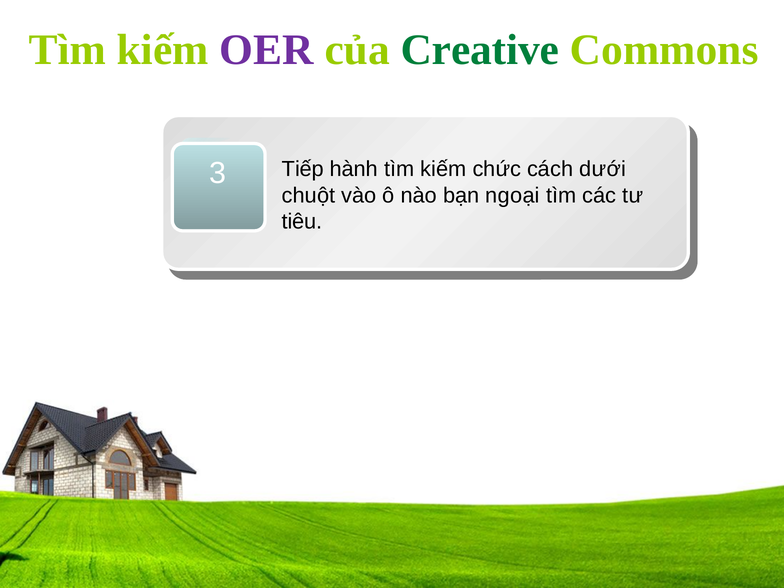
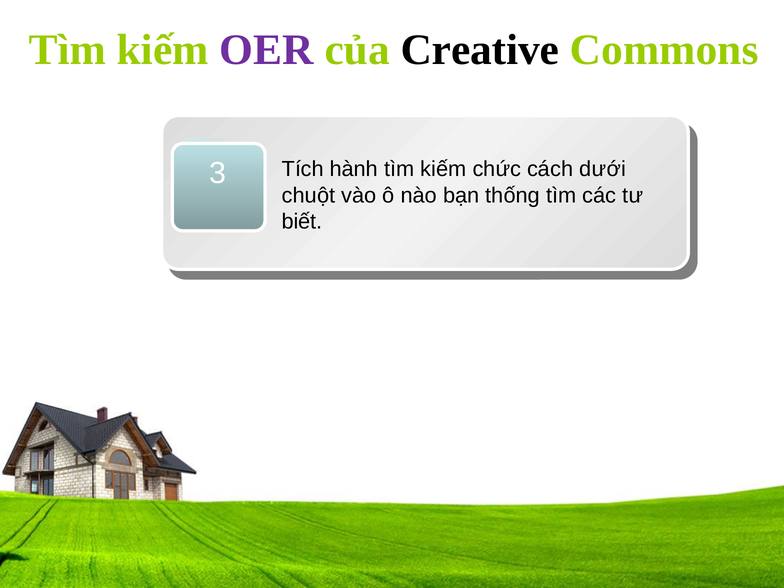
Creative colour: green -> black (480, 50)
Tiếp: Tiếp -> Tích (303, 169)
ngoại: ngoại -> thống (513, 195)
tiêu: tiêu -> biết (302, 221)
